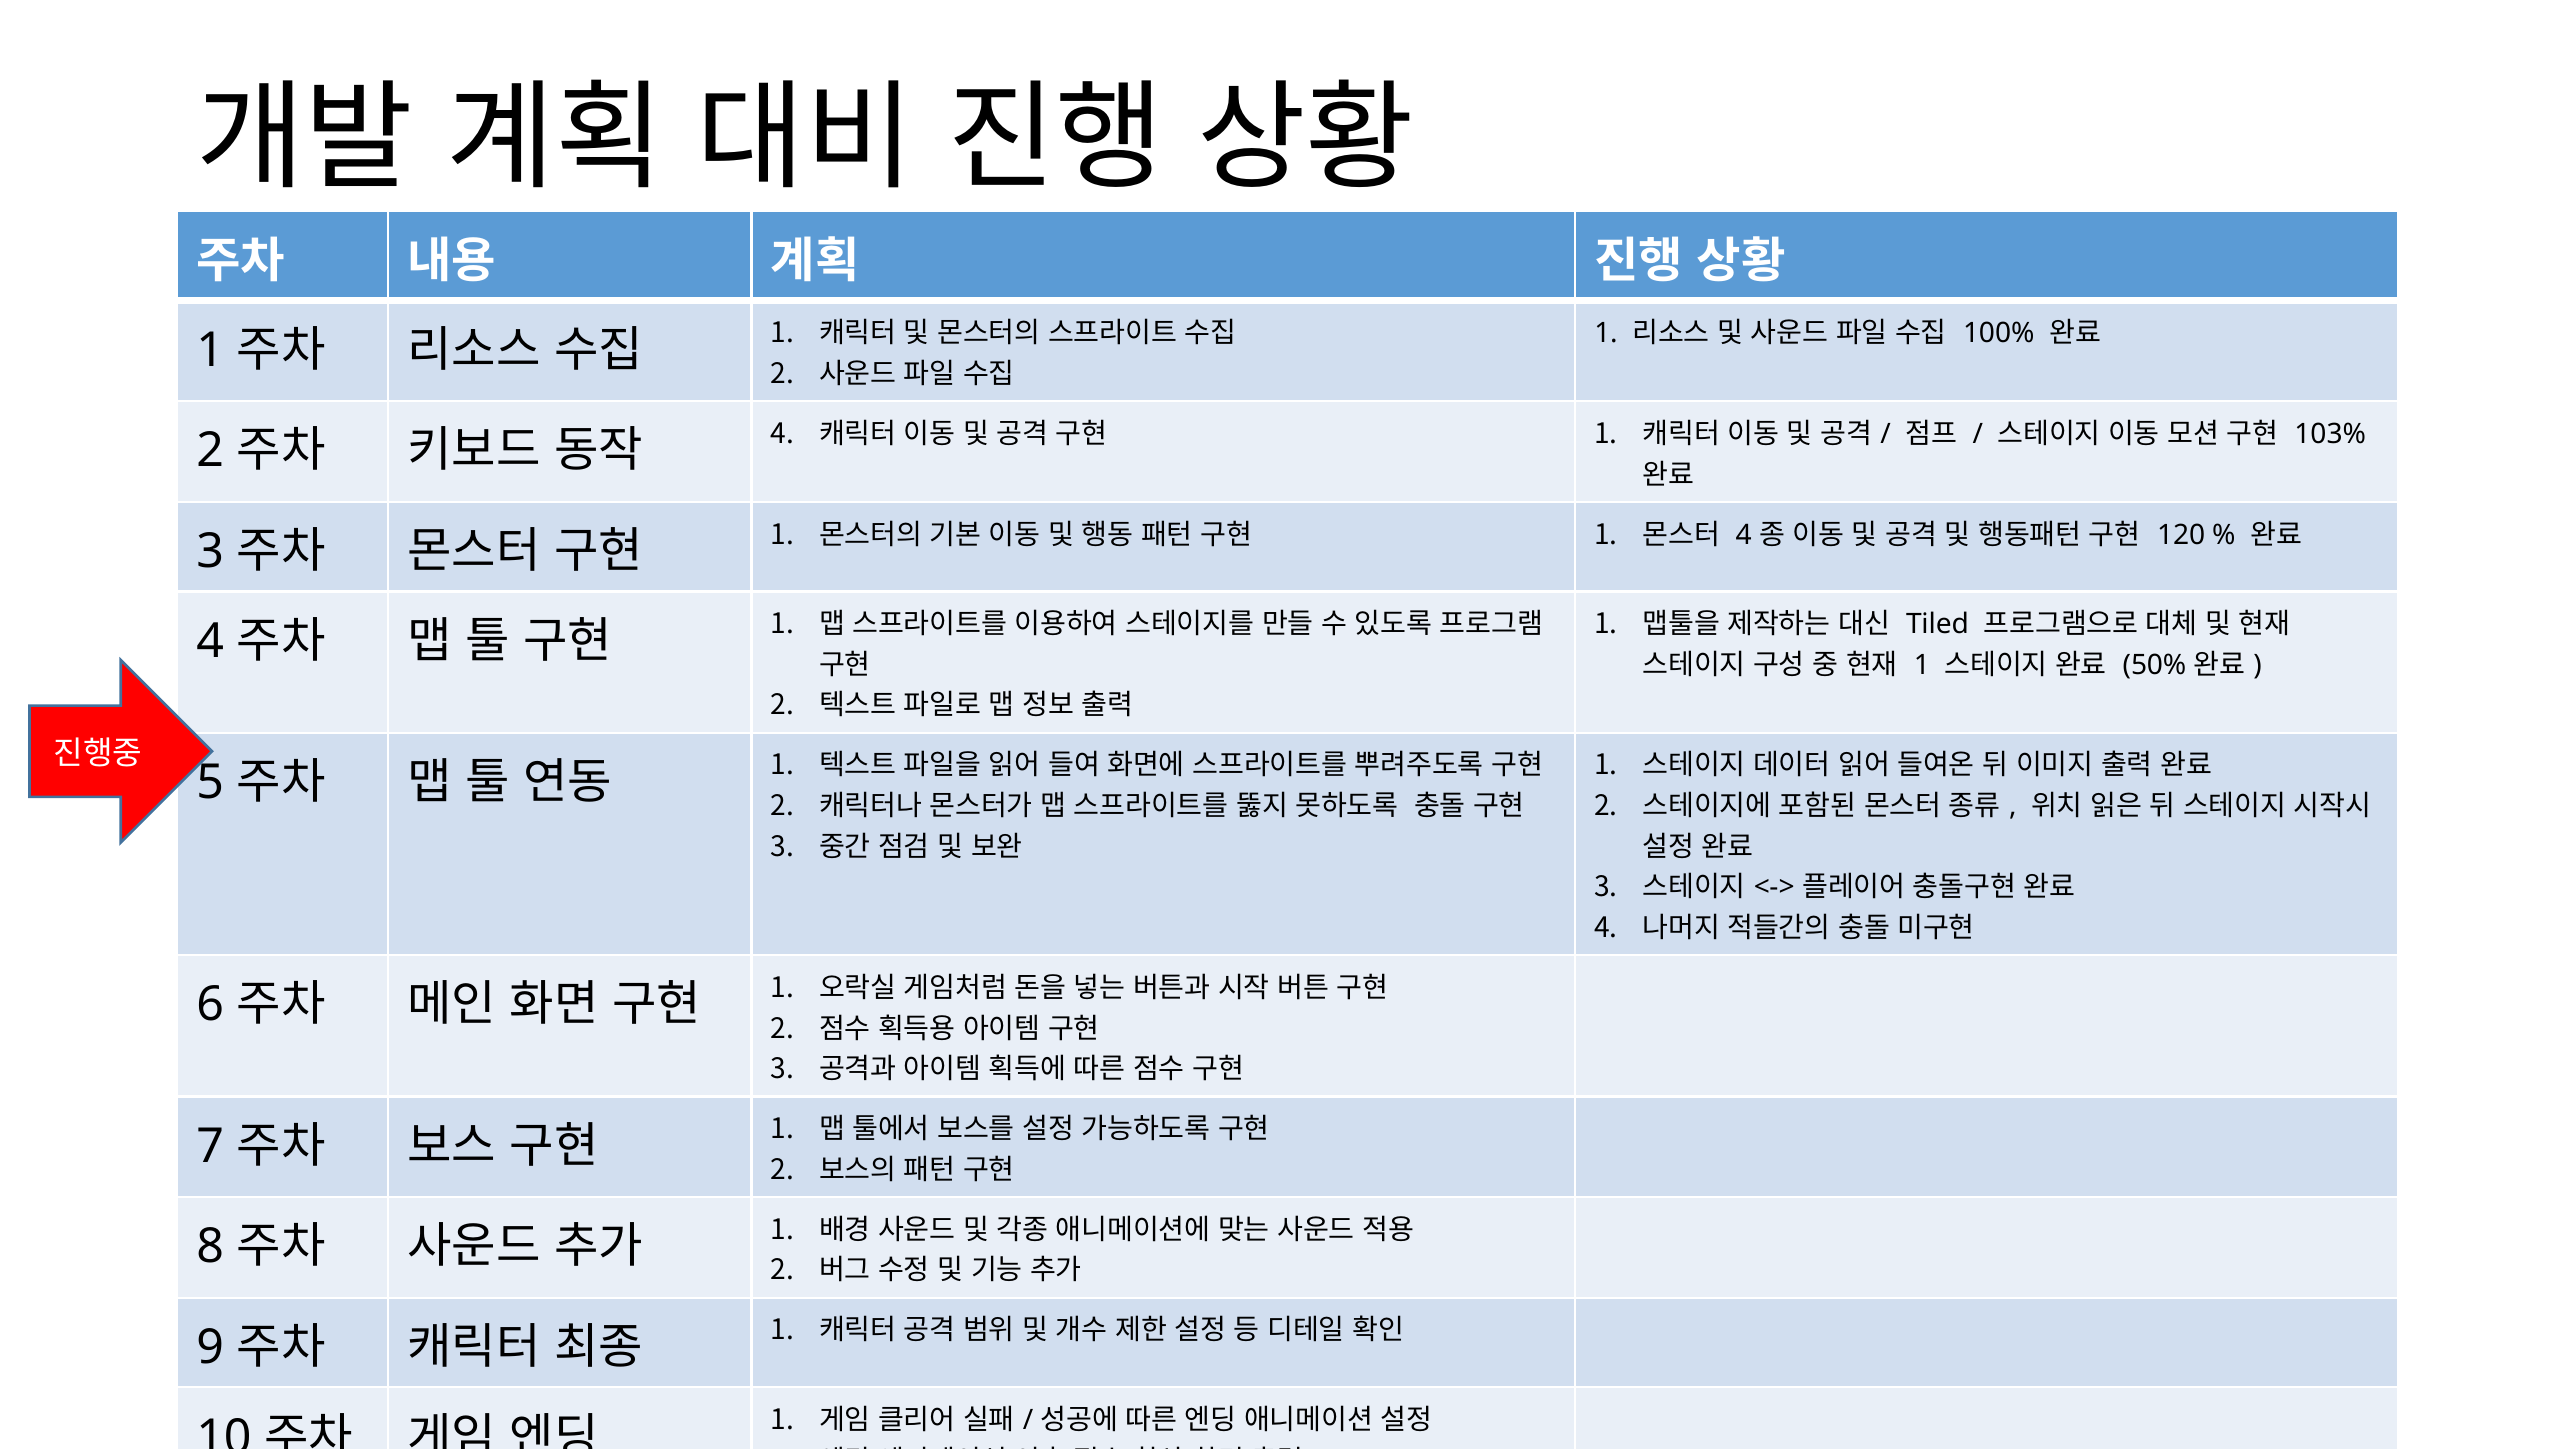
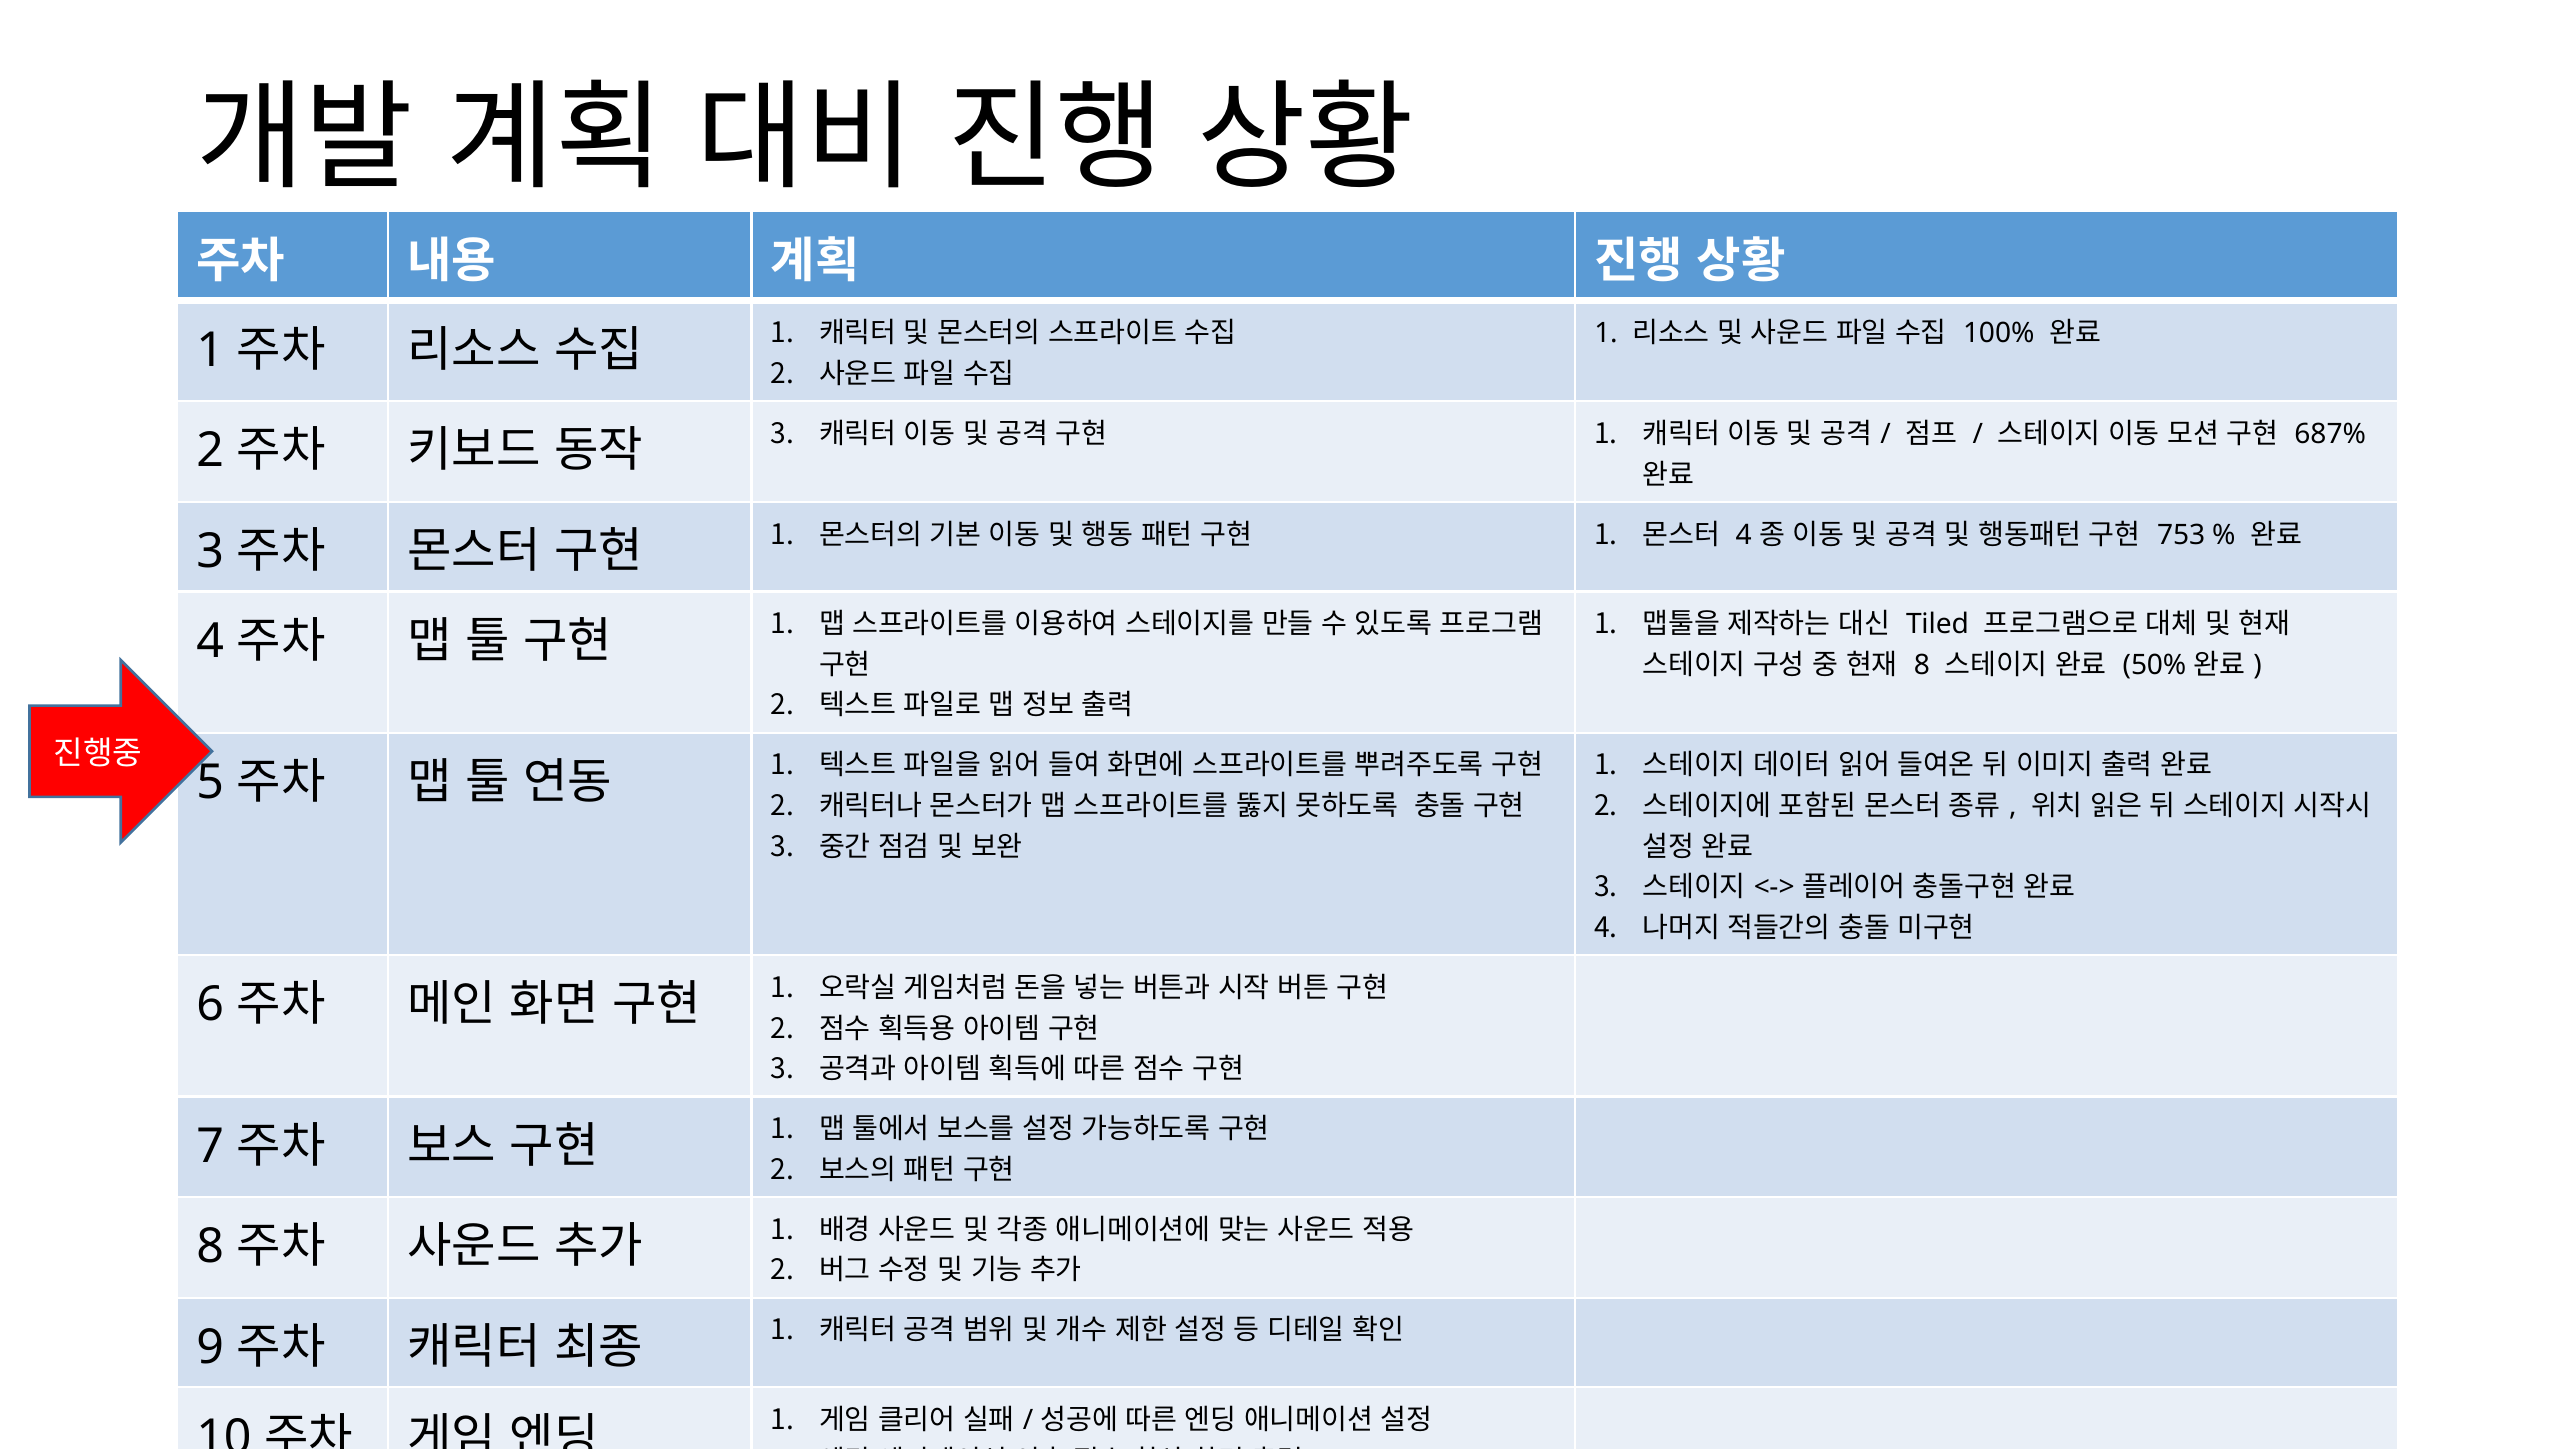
4: 4 -> 3 (782, 434)
103%: 103% -> 687% (2330, 434)
120: 120 -> 753 (2181, 535)
1: 1 -> 8 (1922, 665)
